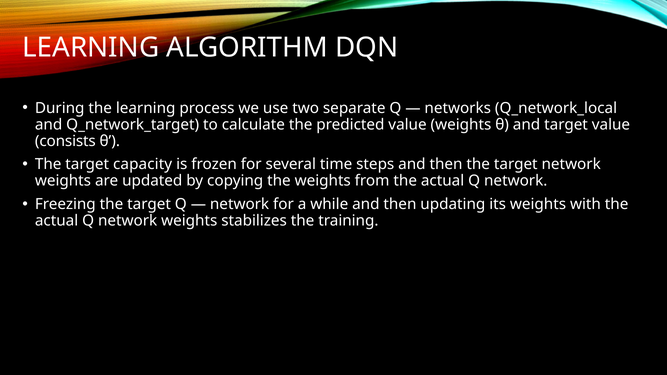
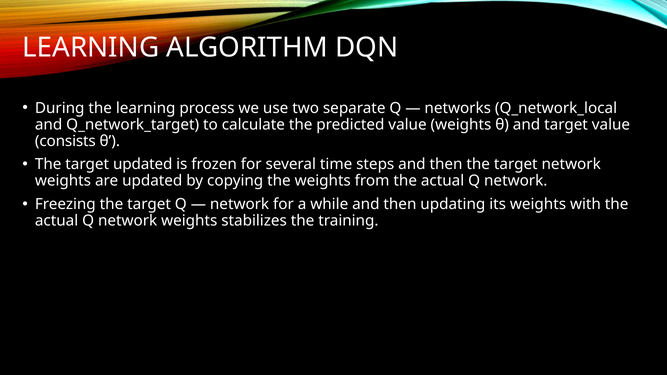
target capacity: capacity -> updated (143, 164)
